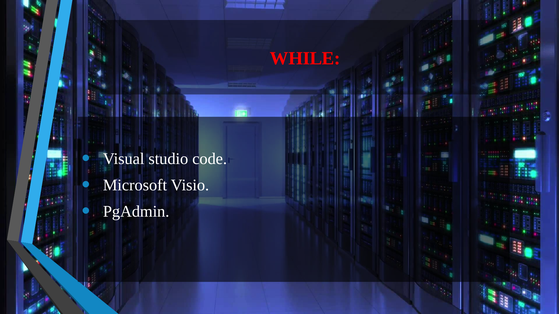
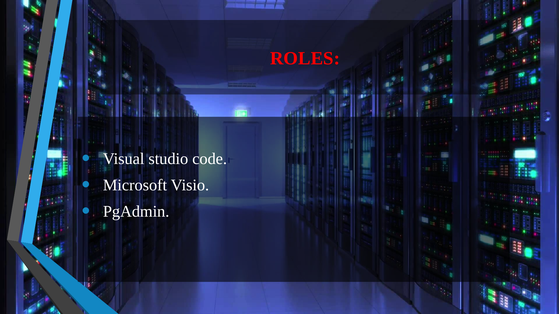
WHILE: WHILE -> ROLES (305, 59)
